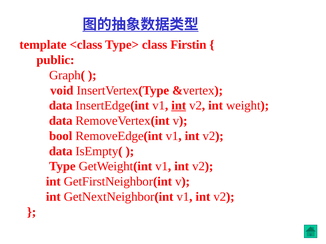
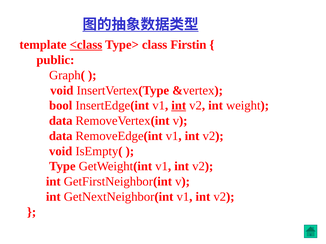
<class underline: none -> present (86, 45)
data: data -> bool (61, 106)
bool: bool -> data (61, 136)
data: data -> void (61, 151)
